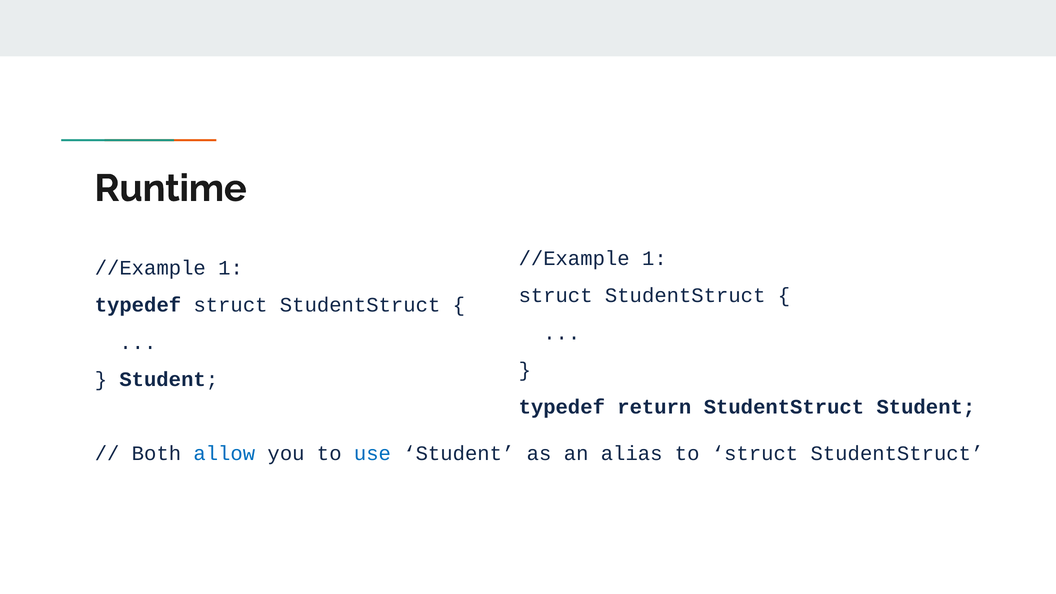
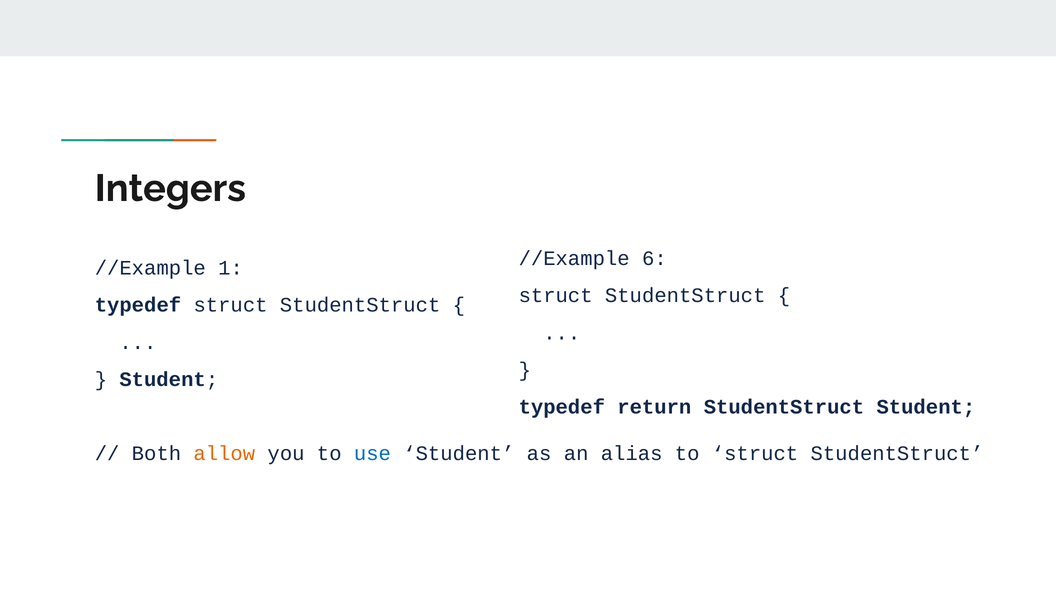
Runtime: Runtime -> Integers (170, 188)
1: 1 -> 6 (654, 259)
allow colour: blue -> orange (224, 454)
